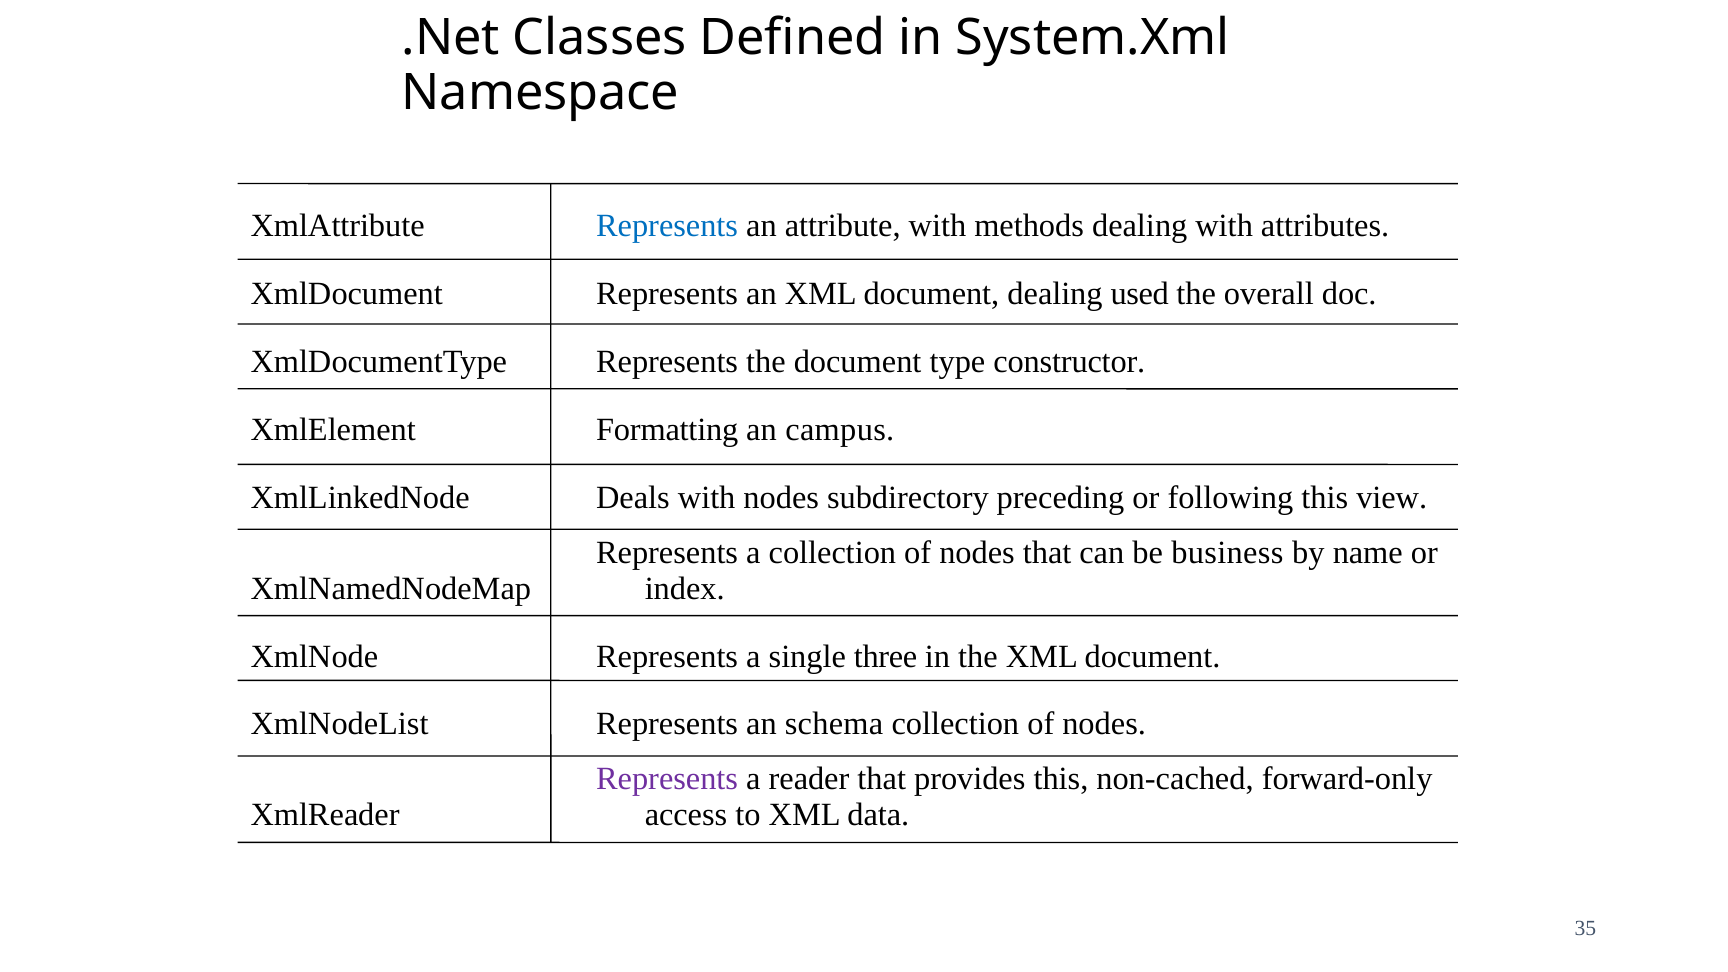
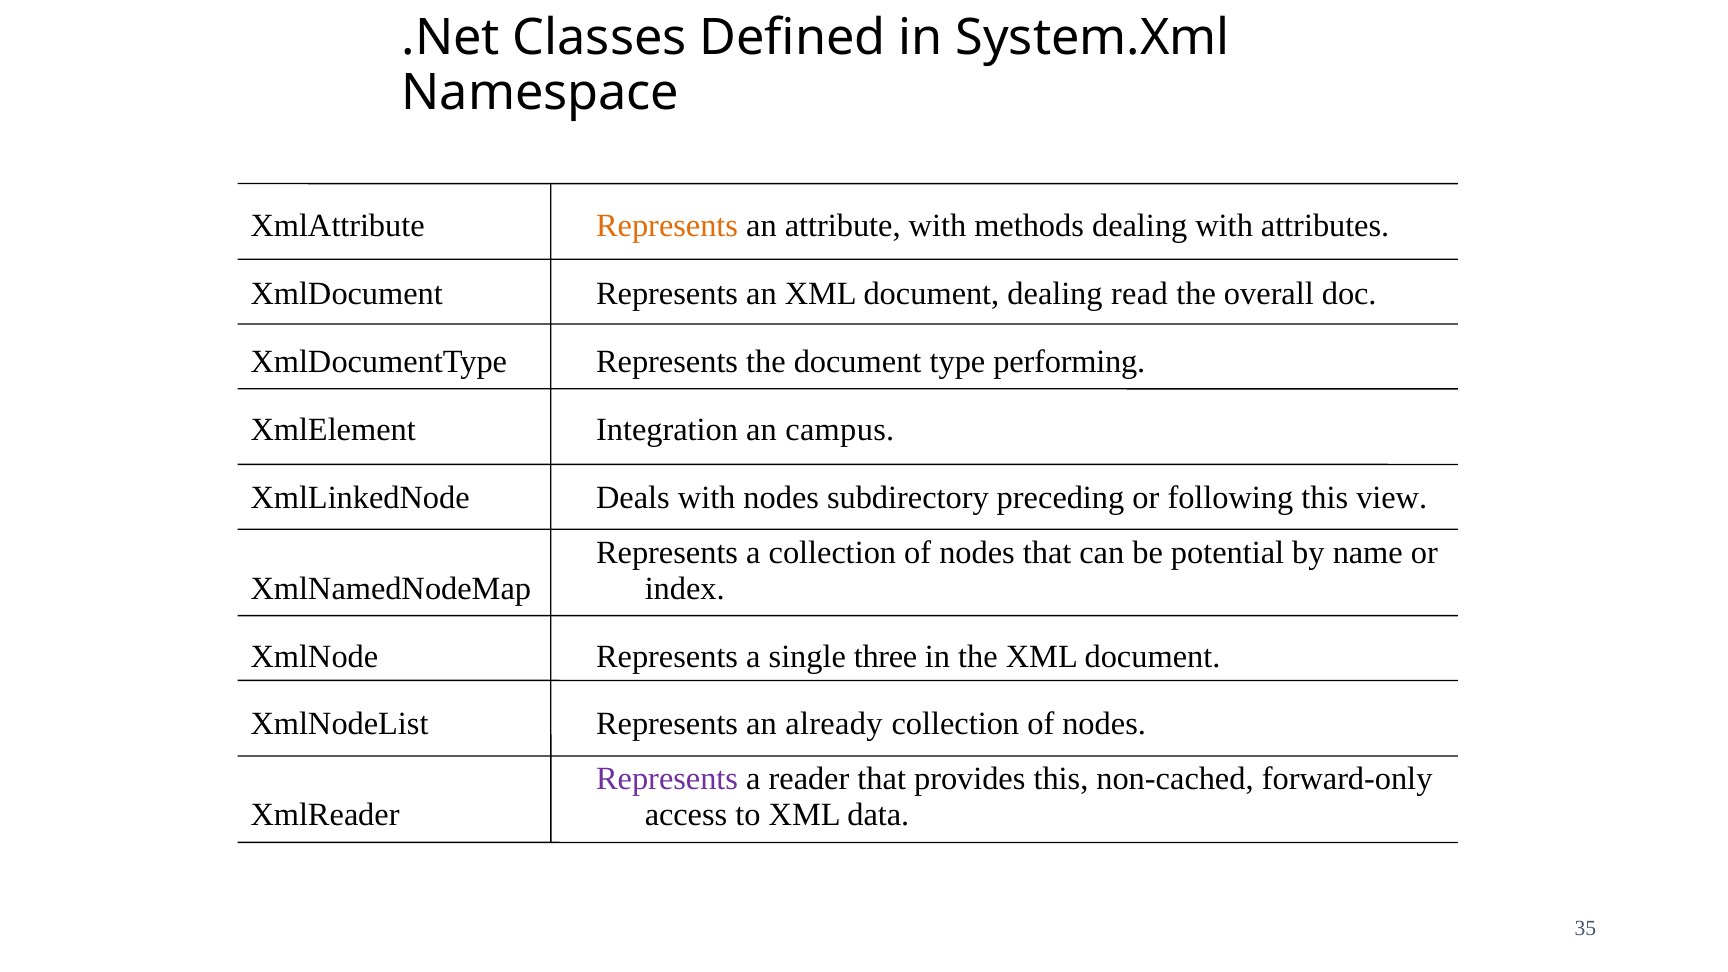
Represents colour: blue -> orange (667, 226)
used: used -> read (1139, 294)
constructor: constructor -> performing (1069, 362)
Formatting: Formatting -> Integration (667, 430)
business: business -> potential (1228, 553)
schema: schema -> already (834, 724)
